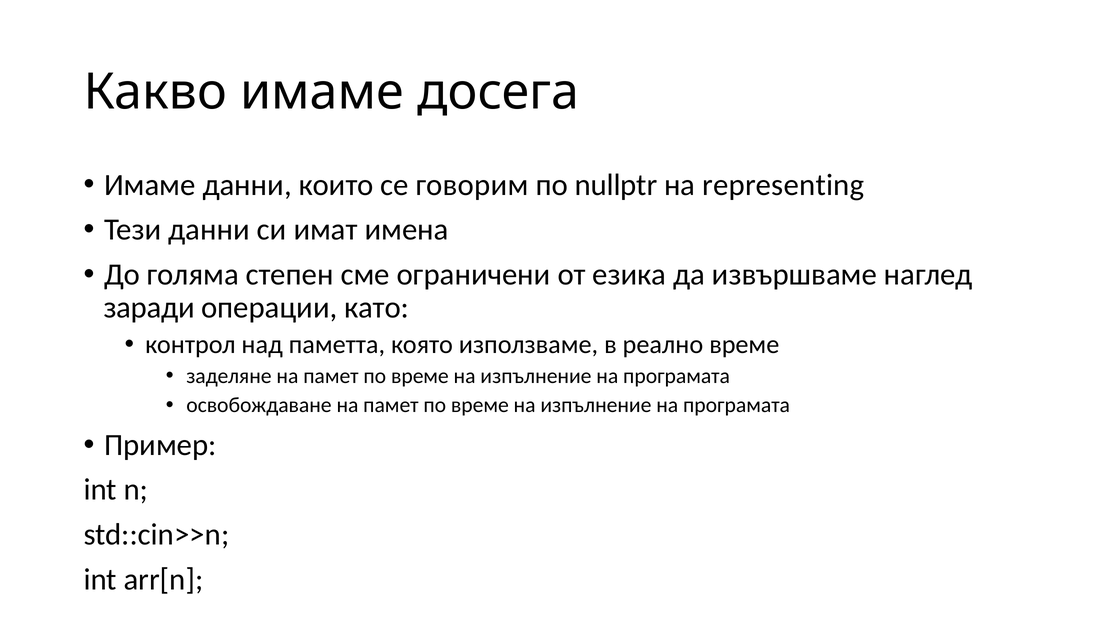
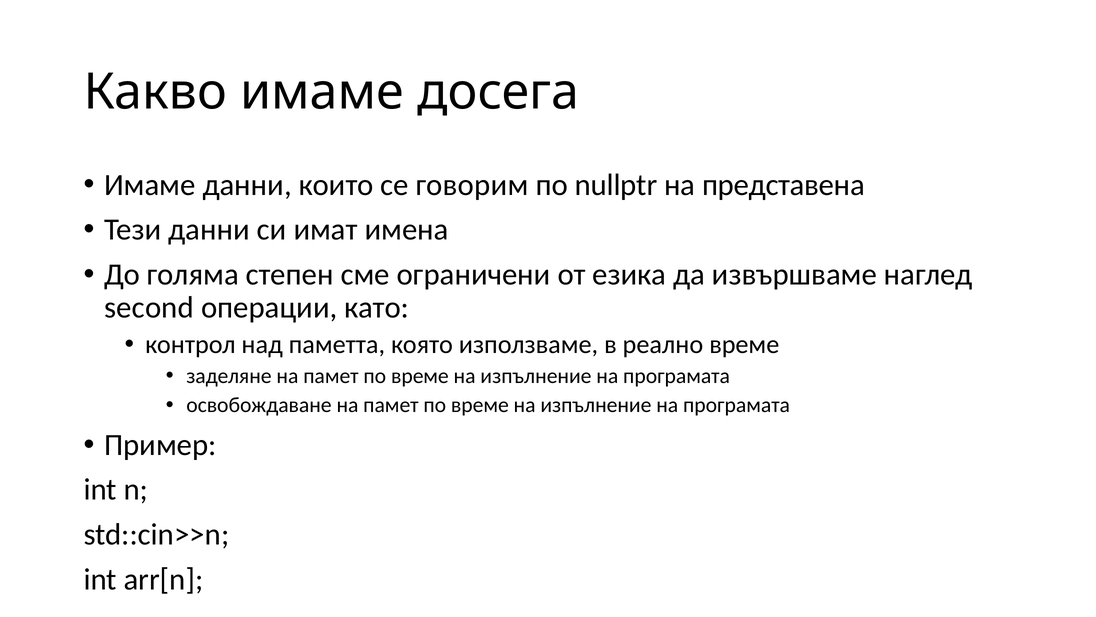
representing: representing -> представена (783, 185)
заради: заради -> second (149, 308)
